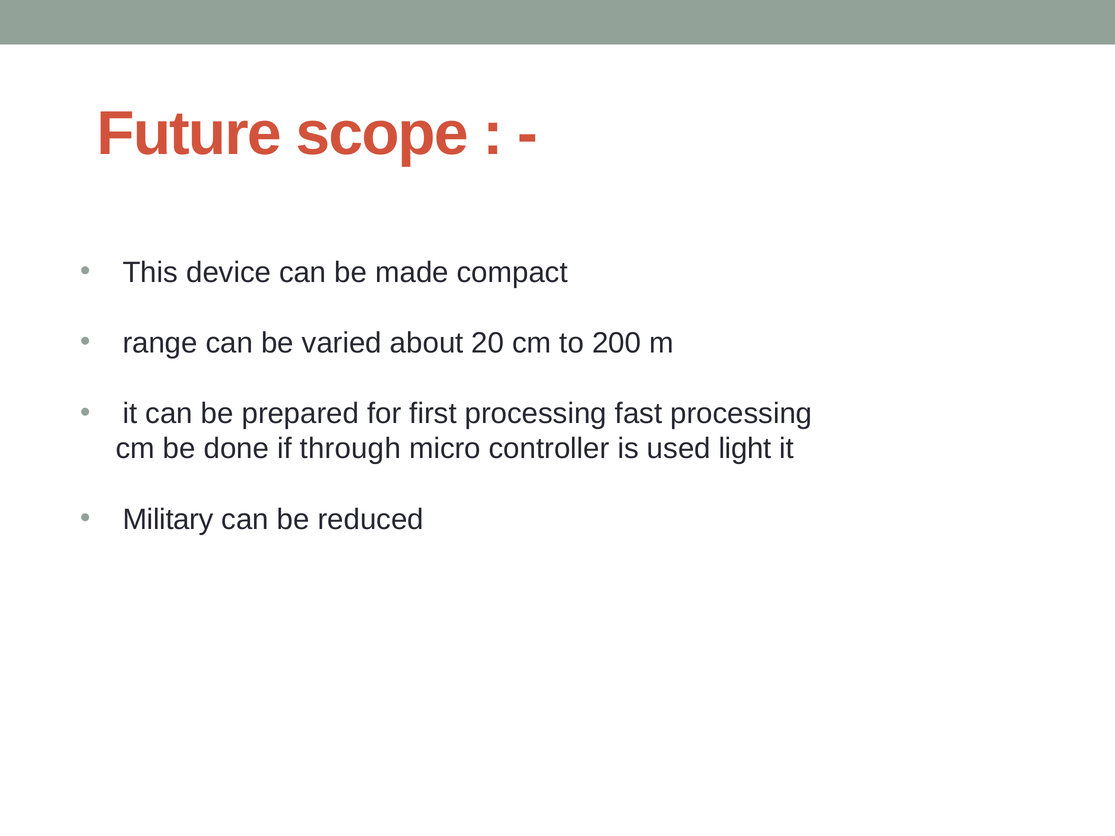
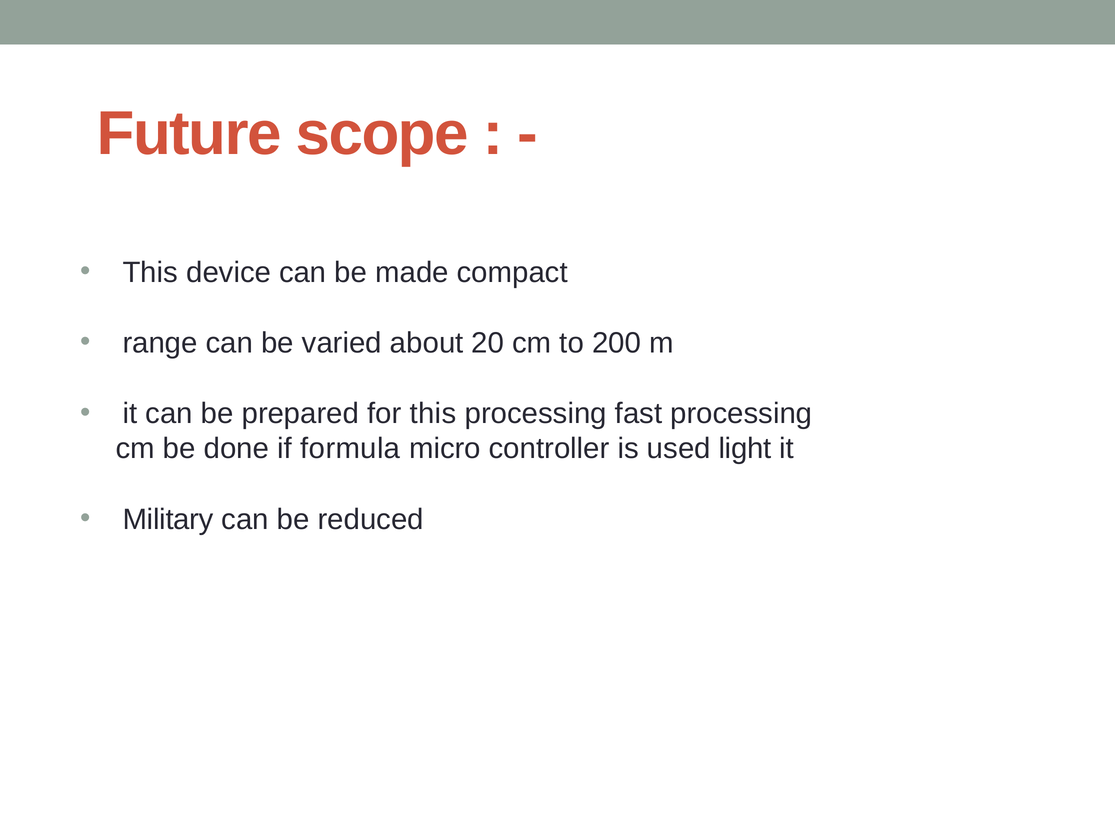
for first: first -> this (433, 414)
through: through -> formula (350, 449)
